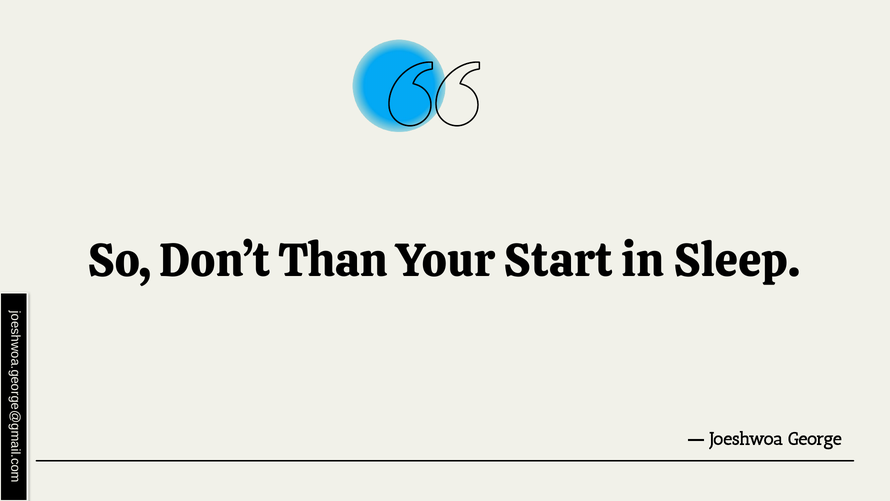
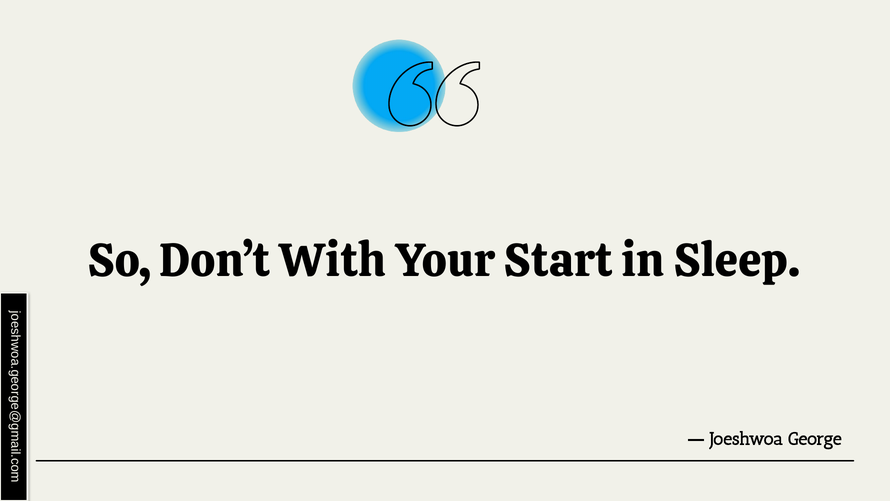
Than: Than -> With (333, 261)
